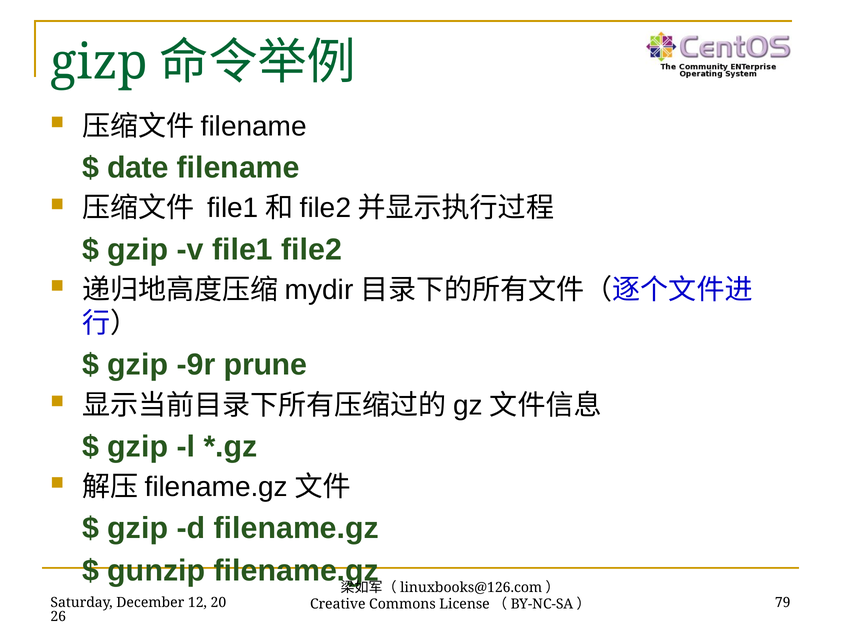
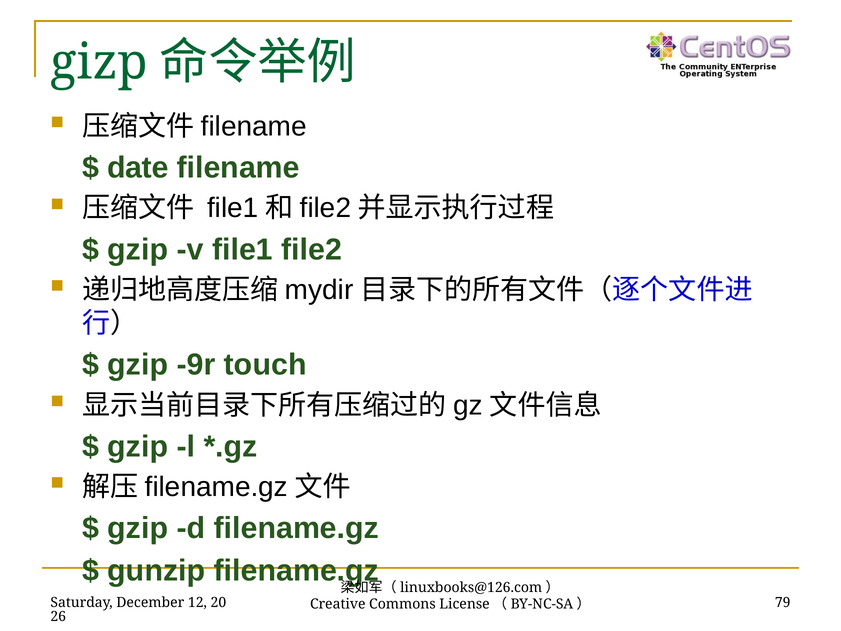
prune: prune -> touch (265, 365)
